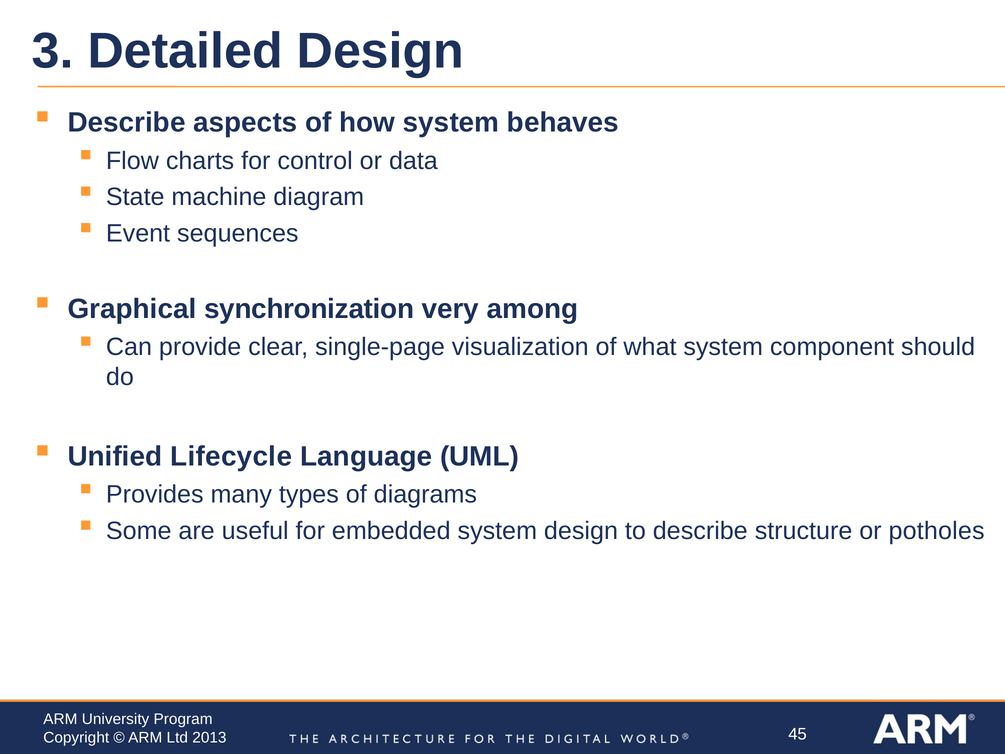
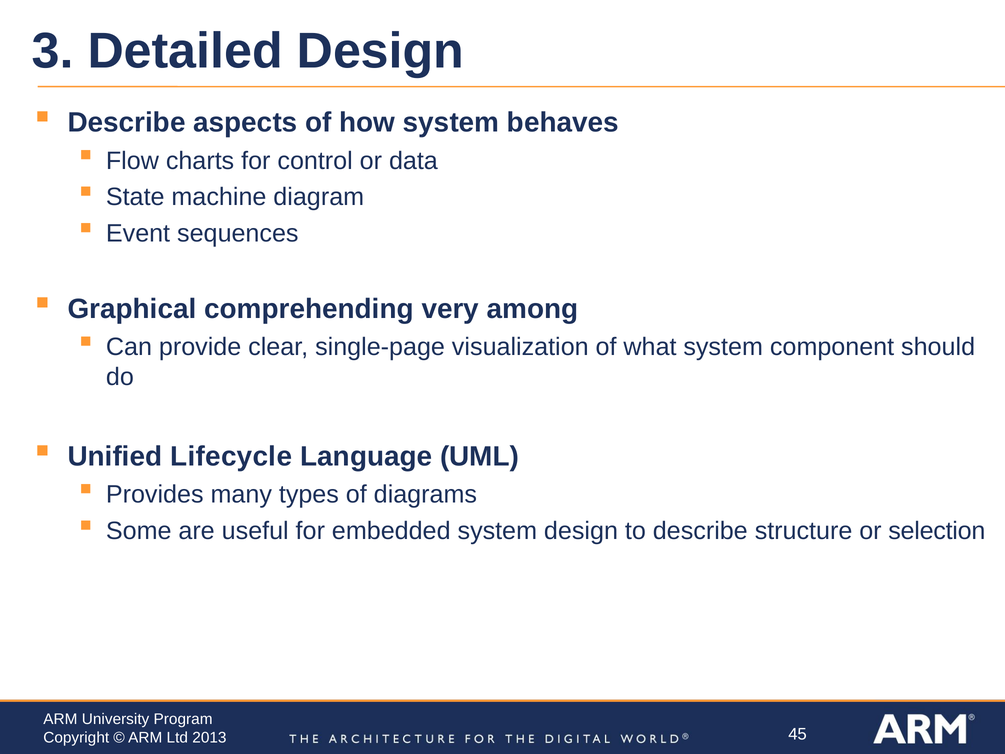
synchronization: synchronization -> comprehending (309, 309)
potholes: potholes -> selection (937, 531)
